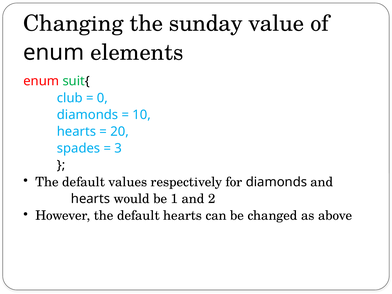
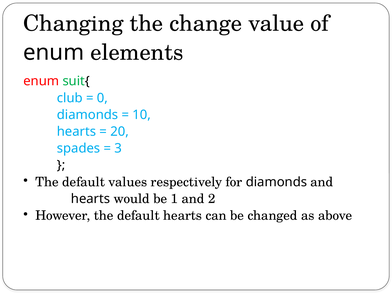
sunday: sunday -> change (206, 24)
